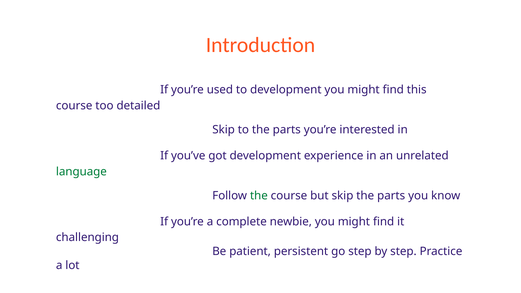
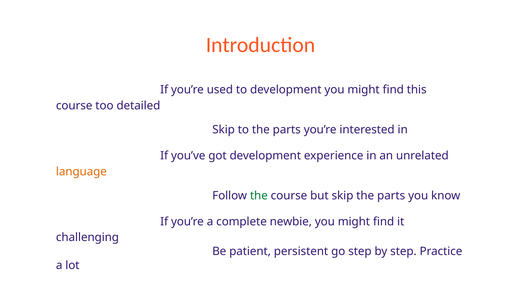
language colour: green -> orange (81, 172)
